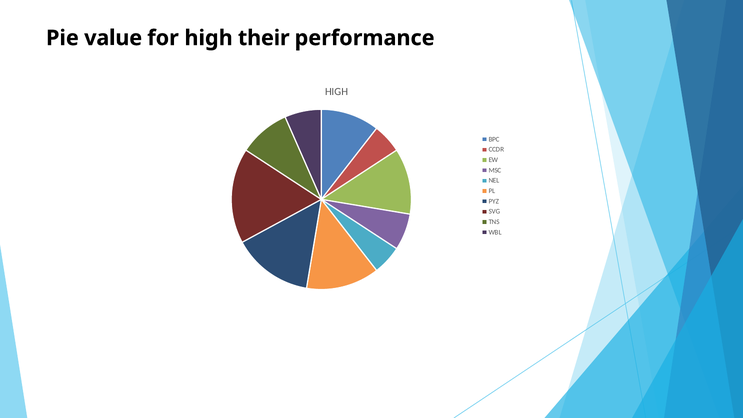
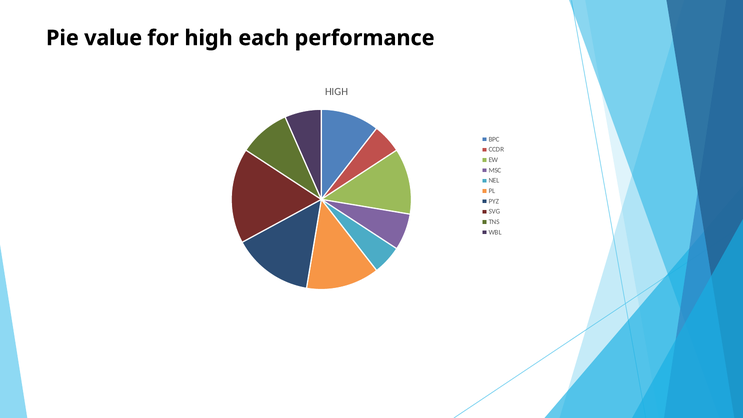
their: their -> each (264, 38)
